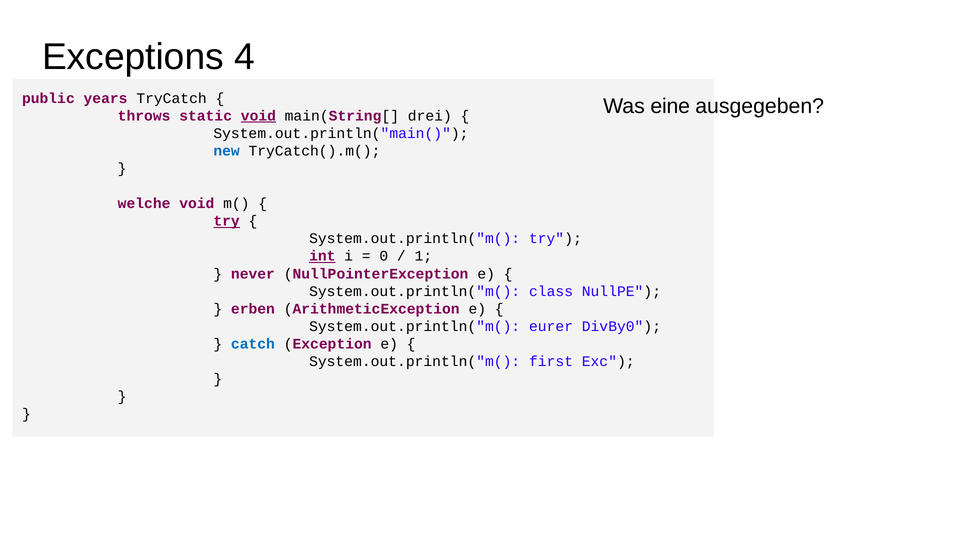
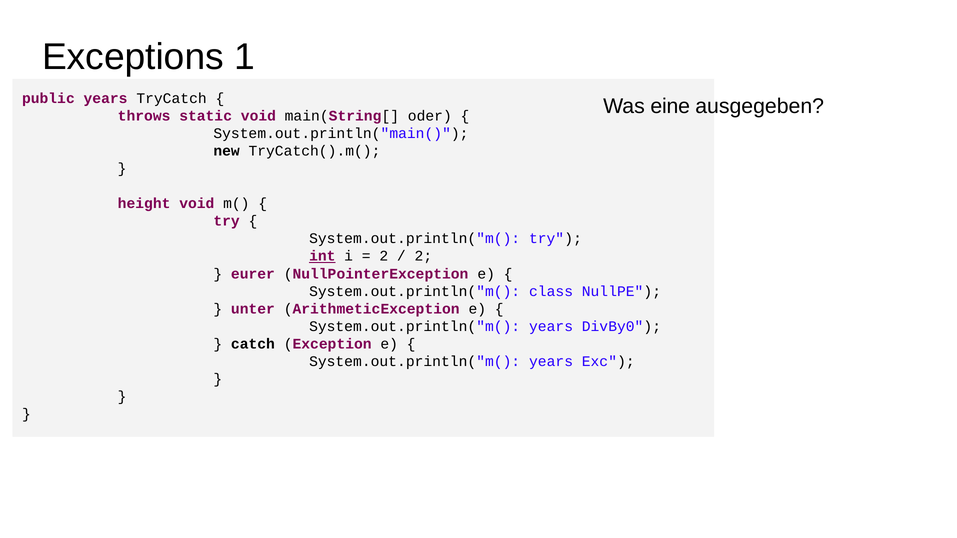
4: 4 -> 1 (244, 57)
void underline: present -> none (258, 116)
drei: drei -> oder (430, 116)
new colour: blue -> black (227, 151)
welche: welche -> height (144, 204)
try underline: present -> none (227, 221)
0: 0 -> 2 (384, 256)
1: 1 -> 2 (423, 256)
never: never -> eurer (253, 274)
erben: erben -> unter (253, 309)
eurer: eurer -> years (551, 327)
catch colour: blue -> black (253, 344)
first: first -> years (551, 362)
